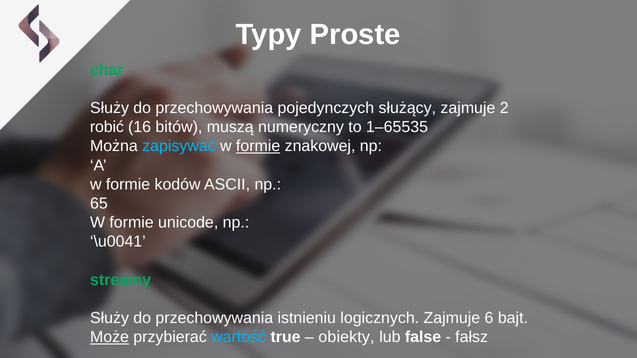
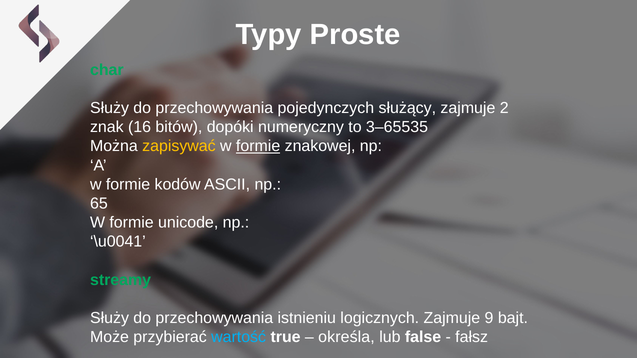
robić: robić -> znak (107, 127)
muszą: muszą -> dopóki (230, 127)
1–65535: 1–65535 -> 3–65535 (397, 127)
zapisywać colour: light blue -> yellow (179, 146)
6: 6 -> 9 (489, 318)
Może underline: present -> none (109, 337)
obiekty: obiekty -> określa (346, 337)
